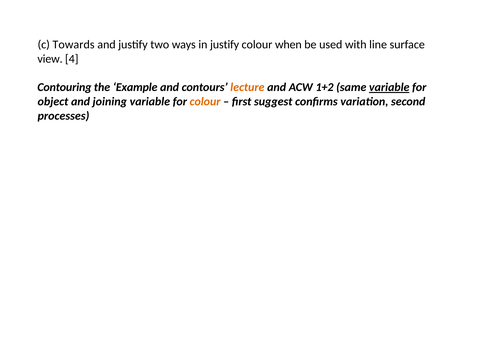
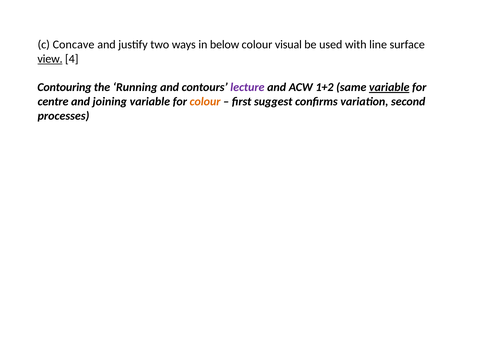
Towards: Towards -> Concave (74, 44)
in justify: justify -> below (225, 44)
when: when -> visual (288, 44)
view underline: none -> present (50, 59)
Example: Example -> Running (135, 87)
lecture colour: orange -> purple (247, 87)
object: object -> centre (53, 102)
